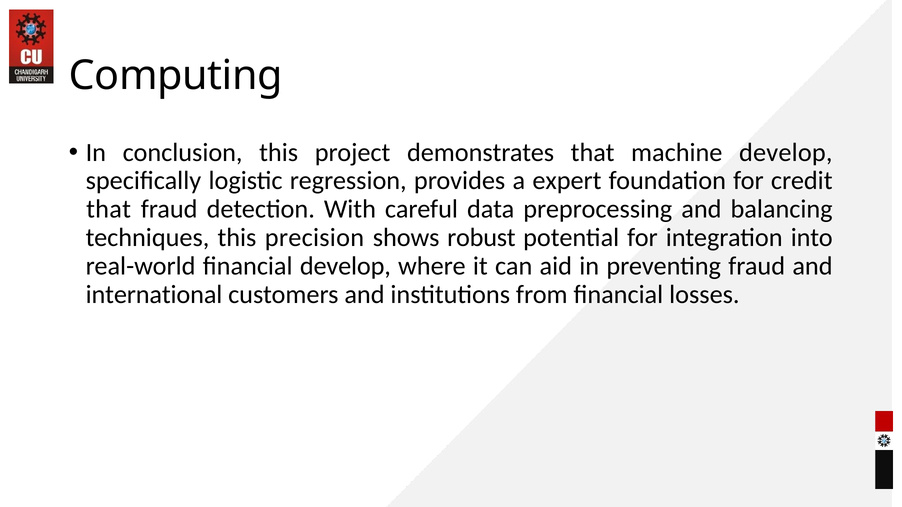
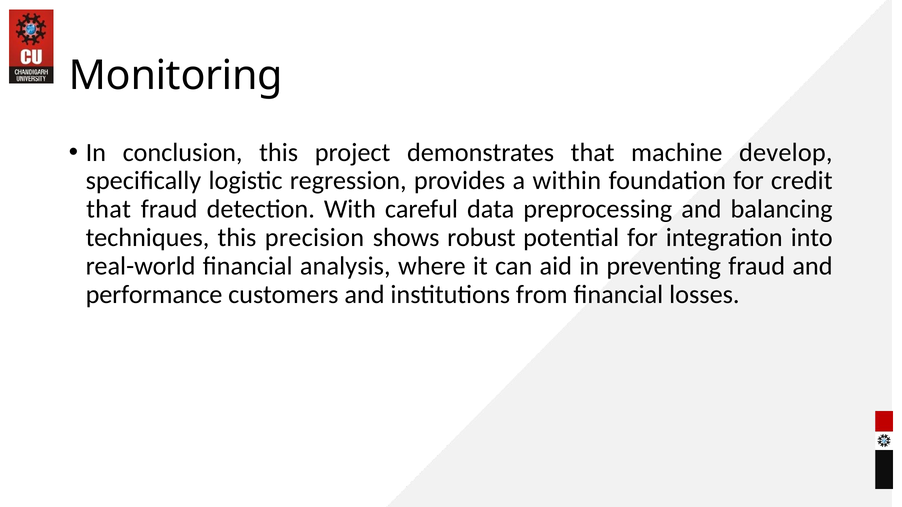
Computing: Computing -> Monitoring (176, 76)
expert: expert -> within (567, 181)
financial develop: develop -> analysis (345, 266)
international: international -> performance (154, 295)
